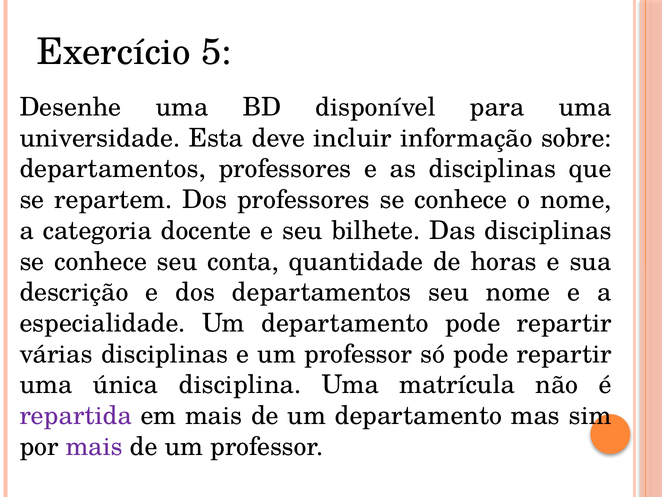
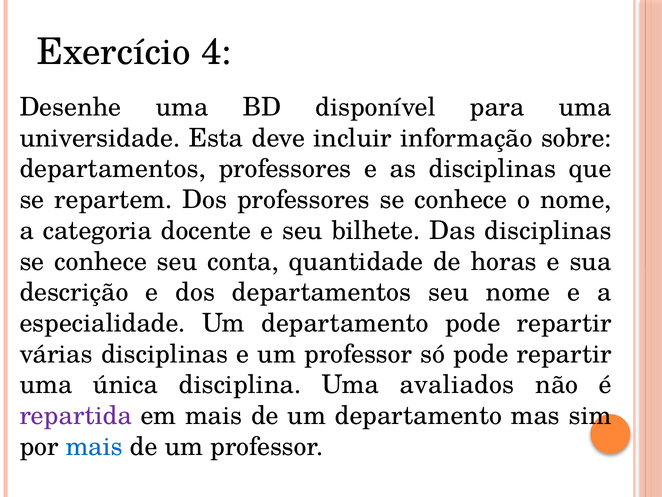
5: 5 -> 4 (216, 52)
matrícula: matrícula -> avaliados (457, 385)
mais colour: purple -> blue (94, 446)
